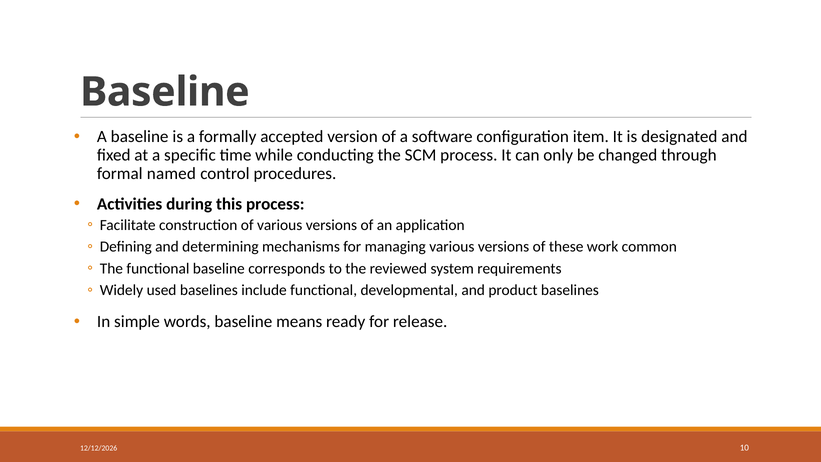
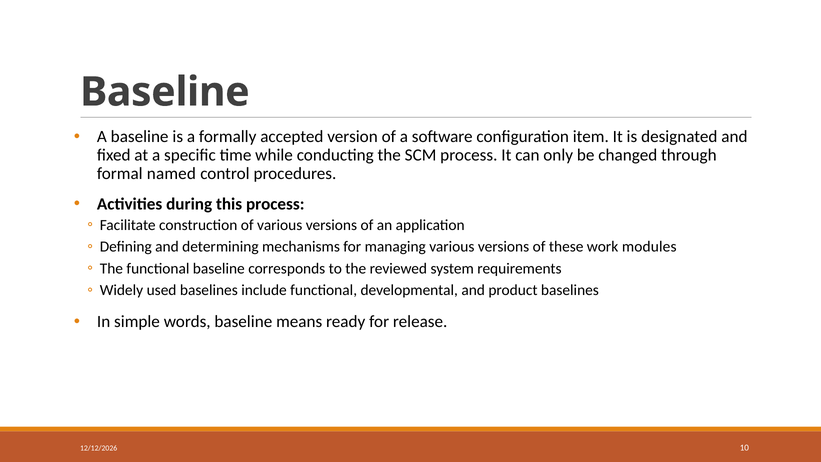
common: common -> modules (649, 247)
